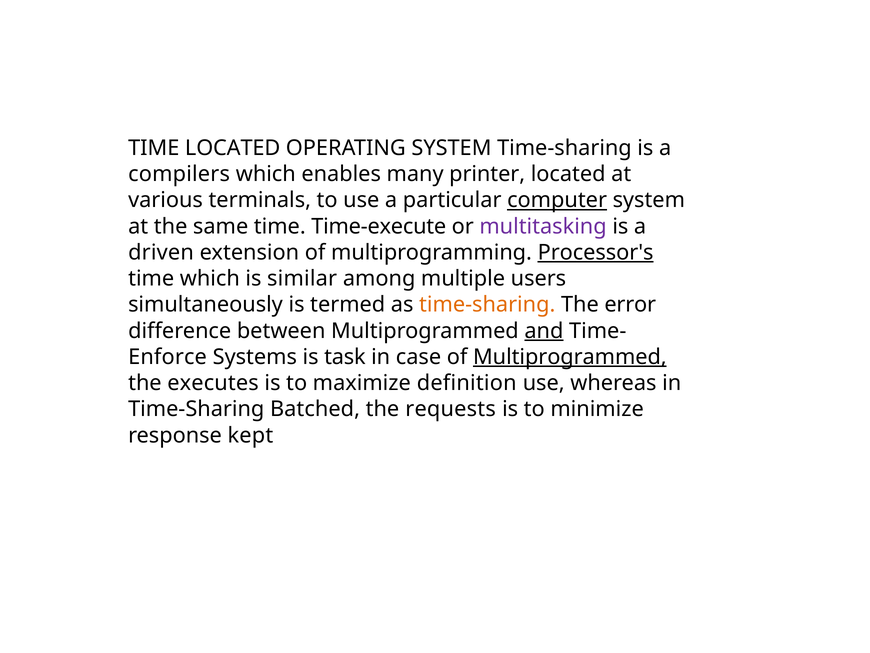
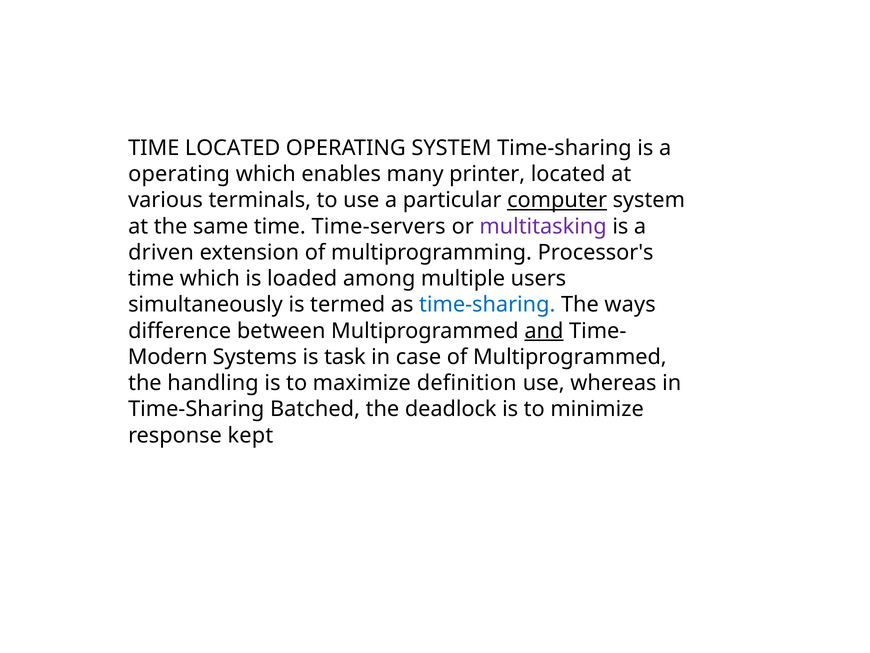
compilers: compilers -> operating (179, 174)
Time-execute: Time-execute -> Time-servers (379, 226)
Processor's underline: present -> none (596, 252)
similar: similar -> loaded (302, 278)
time-sharing colour: orange -> blue (487, 305)
error: error -> ways (630, 305)
Enforce: Enforce -> Modern (168, 357)
Multiprogrammed underline: present -> none (570, 357)
executes: executes -> handling (213, 383)
requests: requests -> deadlock (451, 409)
